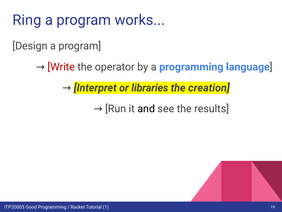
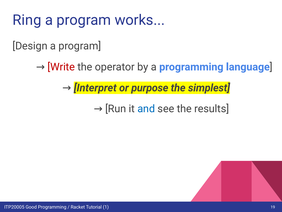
libraries: libraries -> purpose (150, 88)
creation: creation -> simplest (209, 88)
and colour: black -> blue (146, 109)
